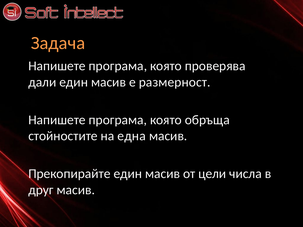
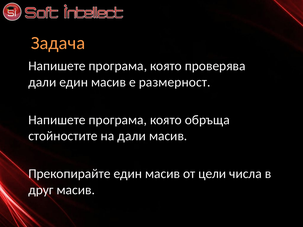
на една: една -> дали (132, 136)
